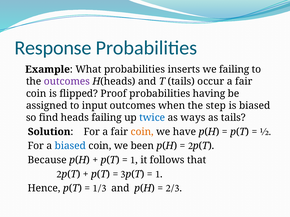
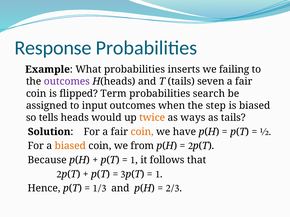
occur: occur -> seven (211, 82)
Proof: Proof -> Term (114, 94)
having: having -> search (209, 94)
find: find -> tells (49, 118)
heads failing: failing -> would (107, 118)
twice colour: blue -> orange (152, 118)
biased colour: blue -> orange (70, 146)
been: been -> from (142, 146)
